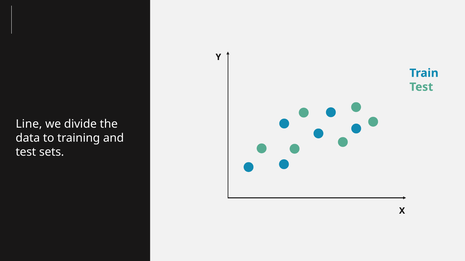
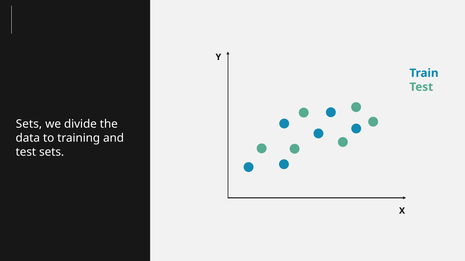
Line: Line -> Sets (29, 124)
